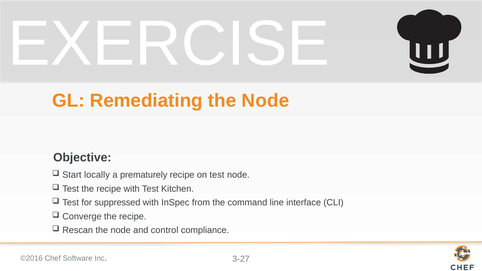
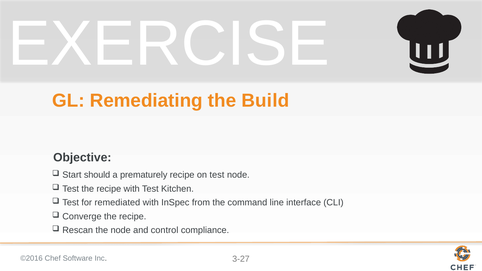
Remediating the Node: Node -> Build (265, 101)
locally: locally -> should (97, 175)
suppressed: suppressed -> remediated (117, 203)
